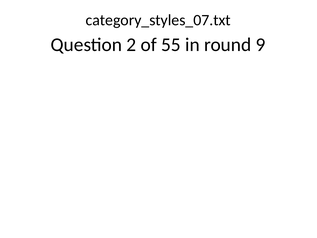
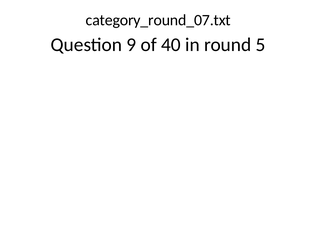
category_styles_07.txt: category_styles_07.txt -> category_round_07.txt (158, 20)
2: 2 -> 9 (131, 45)
55: 55 -> 40 (171, 45)
9: 9 -> 5 (260, 45)
